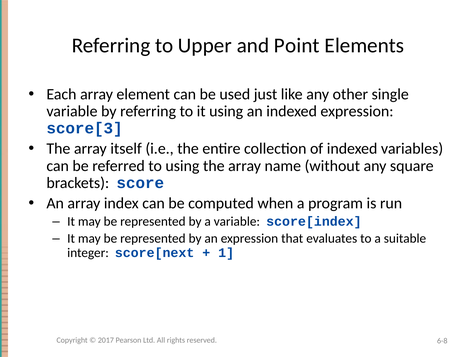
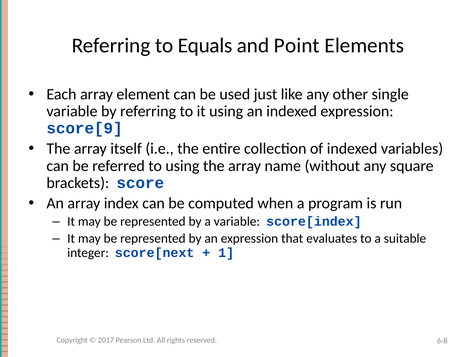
Upper: Upper -> Equals (205, 46)
score[3: score[3 -> score[9 (85, 128)
